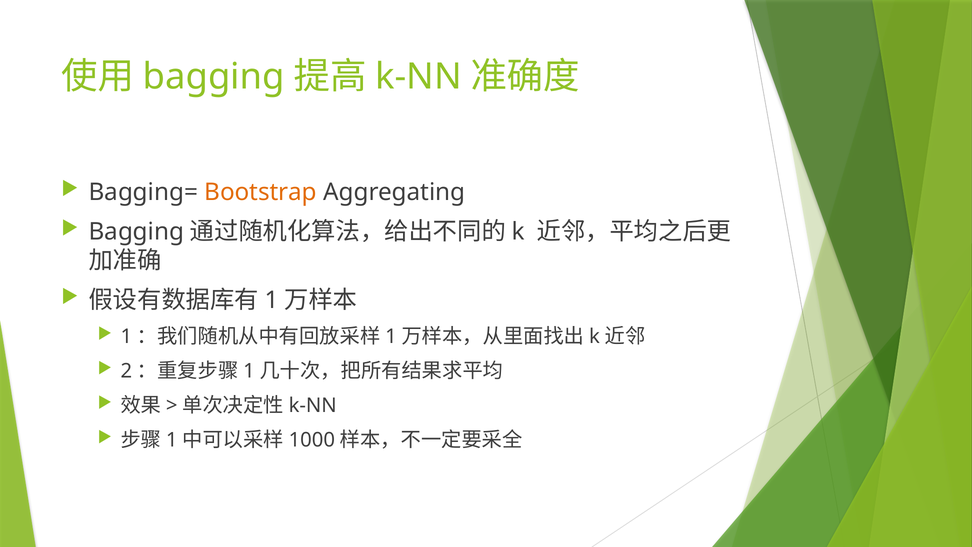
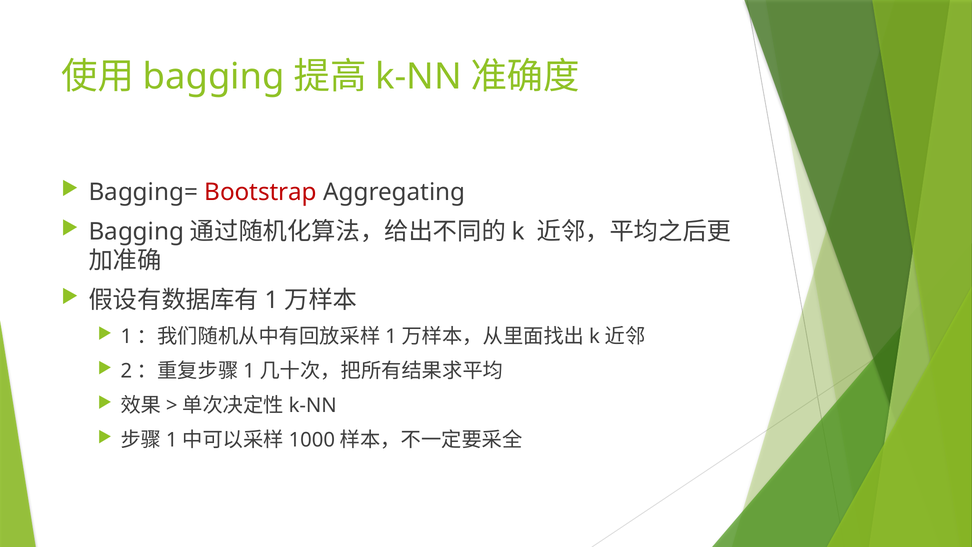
Bootstrap colour: orange -> red (261, 192)
